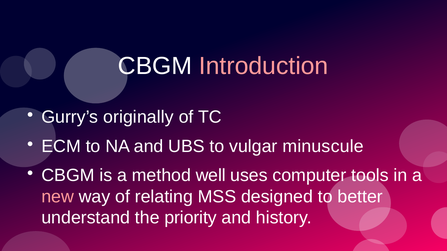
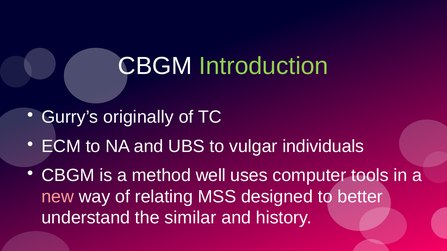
Introduction colour: pink -> light green (264, 66)
minuscule: minuscule -> individuals (323, 146)
priority: priority -> similar (190, 218)
